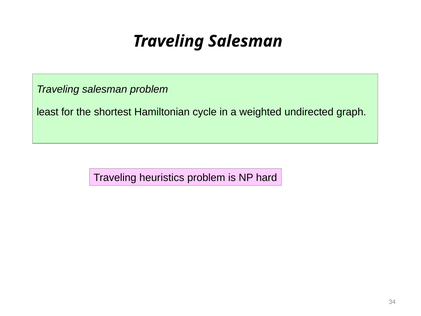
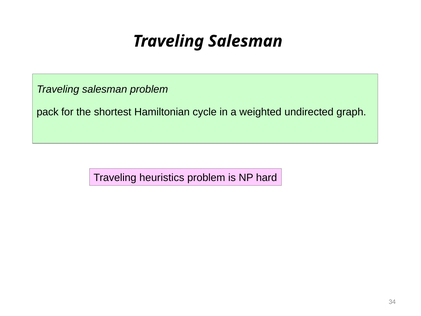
least: least -> pack (48, 112)
